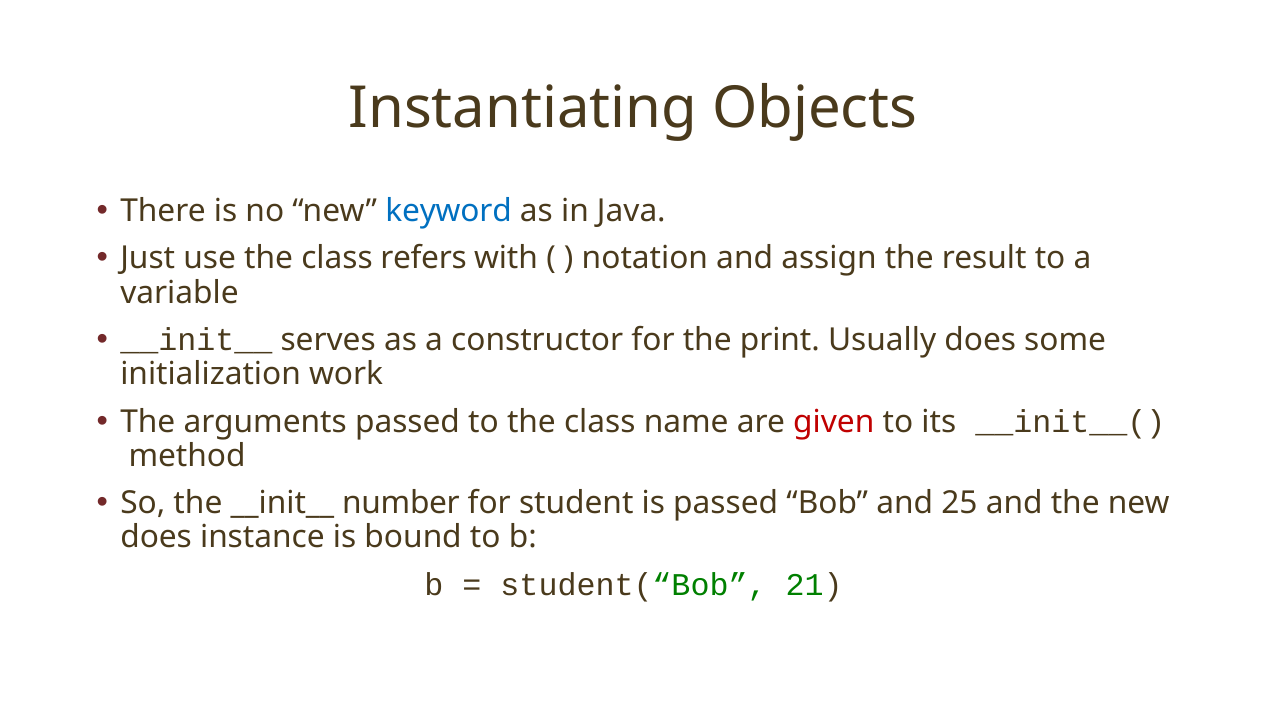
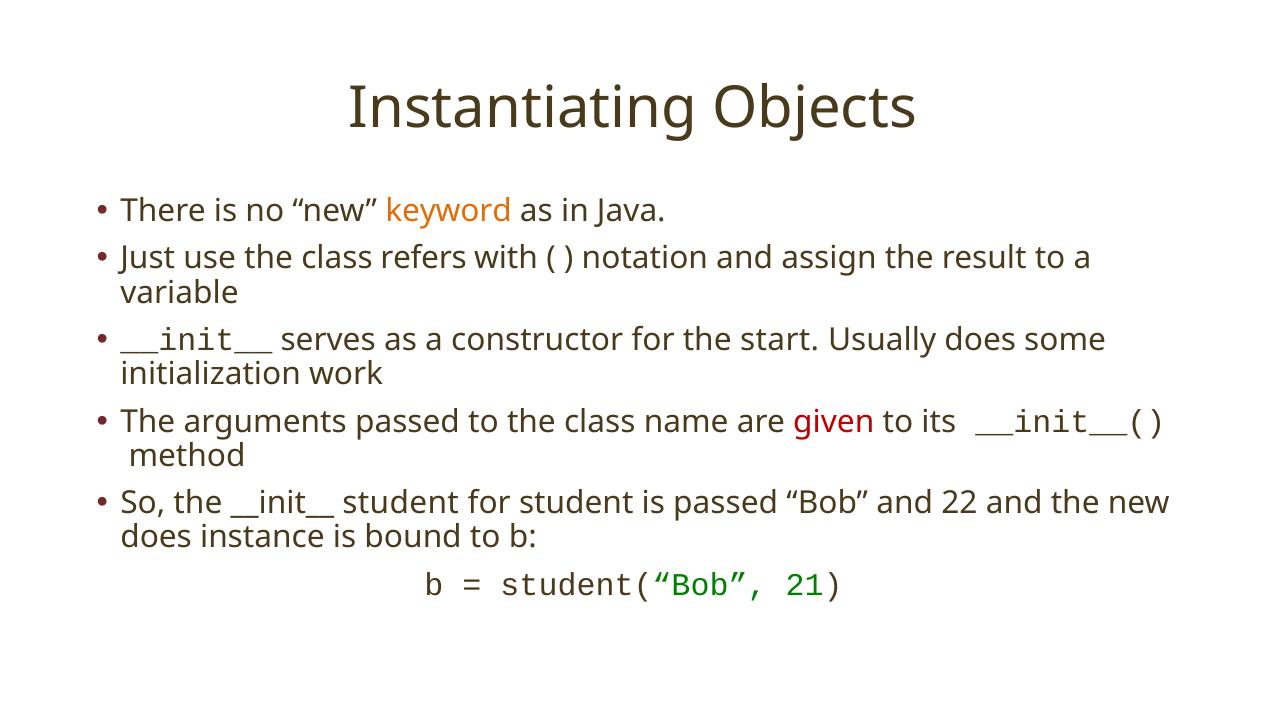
keyword colour: blue -> orange (449, 211)
print: print -> start (780, 340)
__init__ number: number -> student (401, 504)
25: 25 -> 22 (959, 504)
